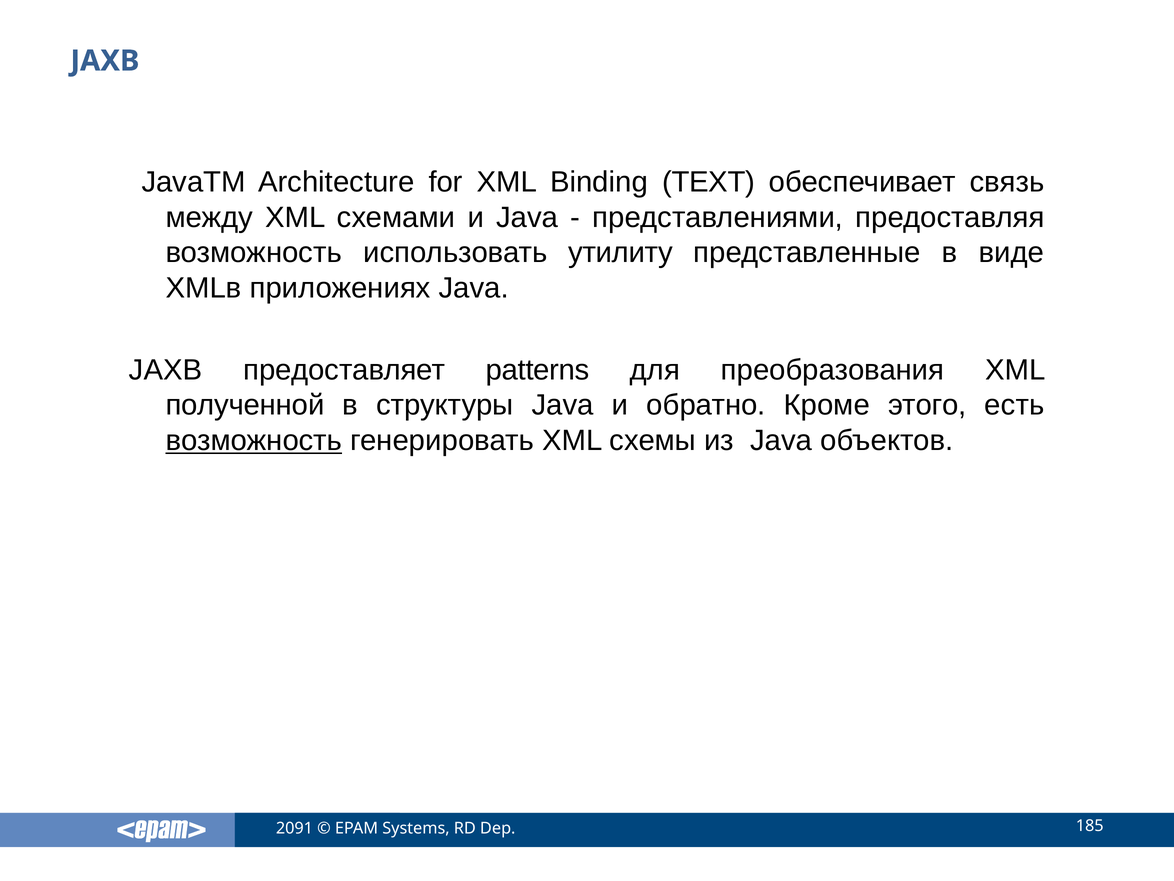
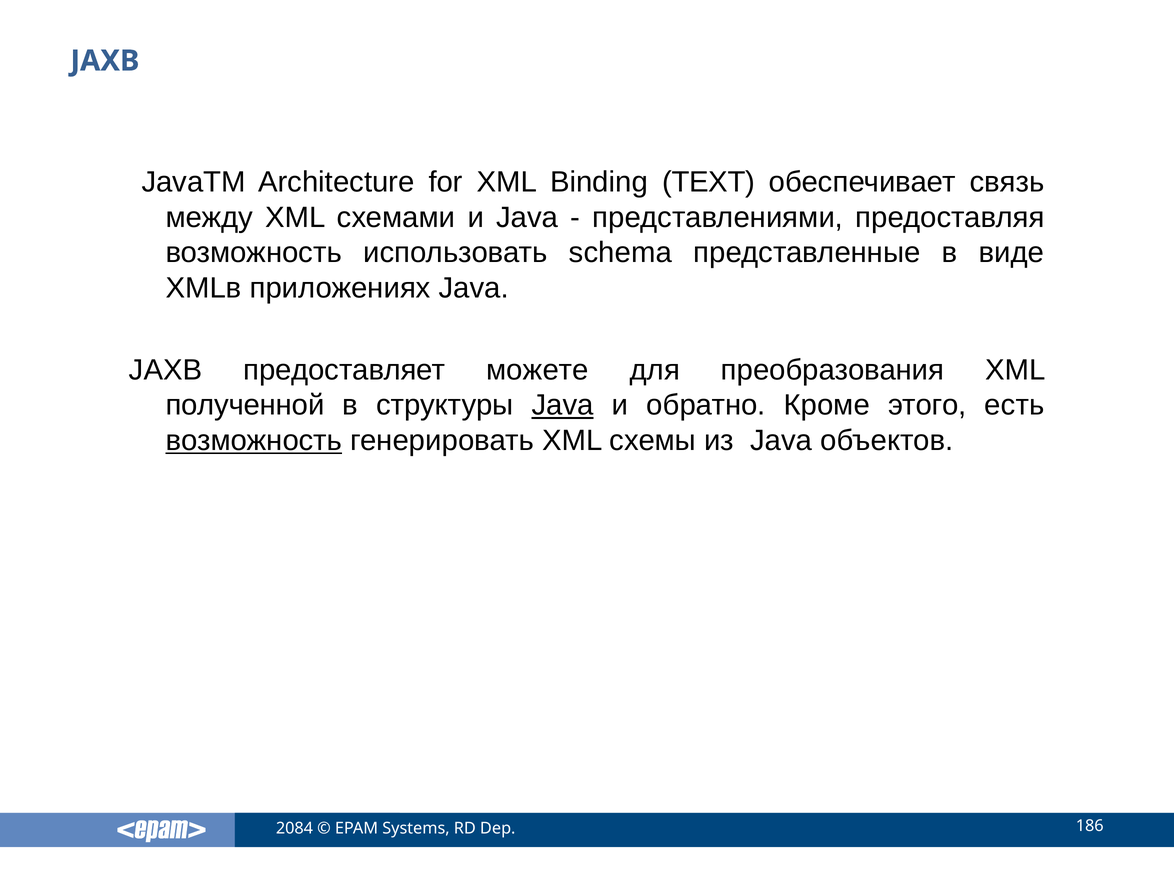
утилиту: утилиту -> schema (620, 252)
patterns: patterns -> можете (538, 370)
Java underline: none -> present (563, 405)
2091: 2091 -> 2084 (294, 828)
185: 185 -> 186 (1090, 826)
